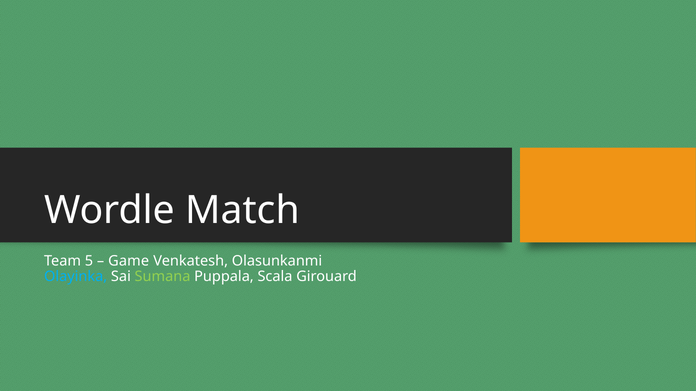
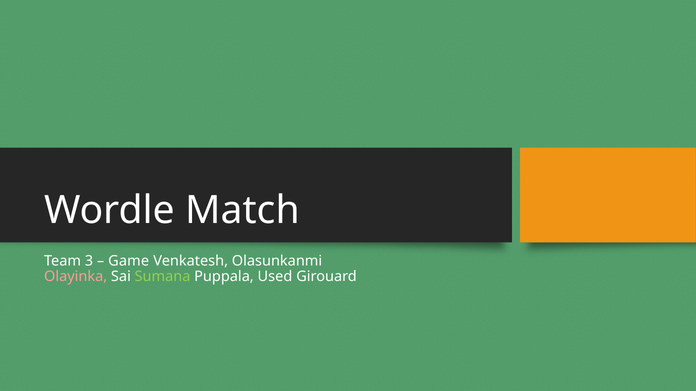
5: 5 -> 3 (89, 261)
Olayinka colour: light blue -> pink (76, 277)
Scala: Scala -> Used (275, 277)
